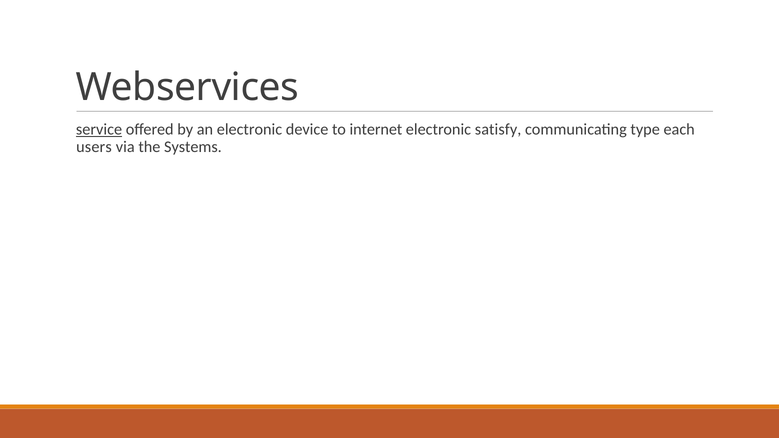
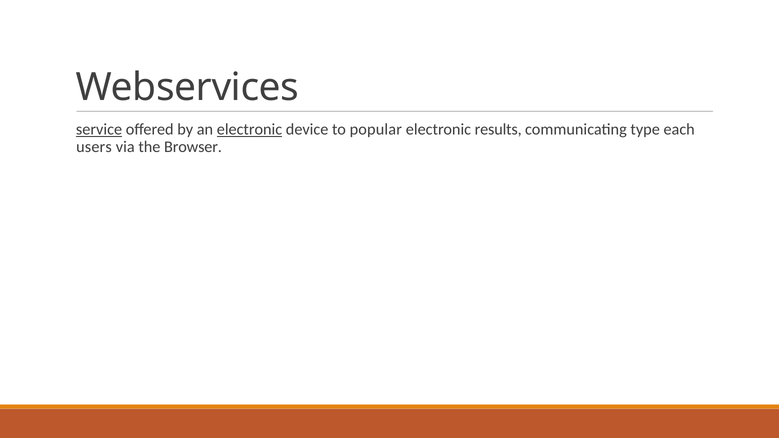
electronic underline: none -> present (249, 130)
internet: internet -> popular (376, 130)
satisfy: satisfy -> results (498, 130)
Systems: Systems -> Browser (193, 147)
